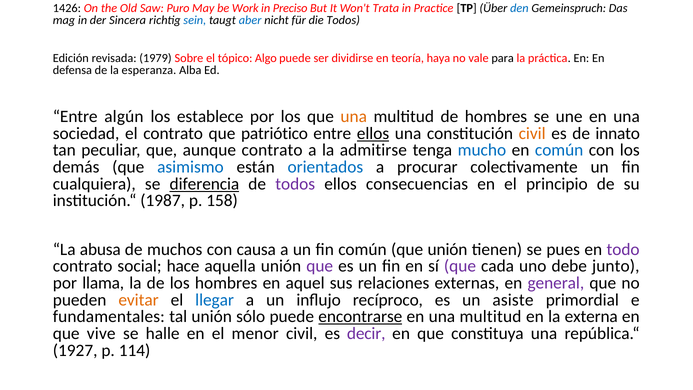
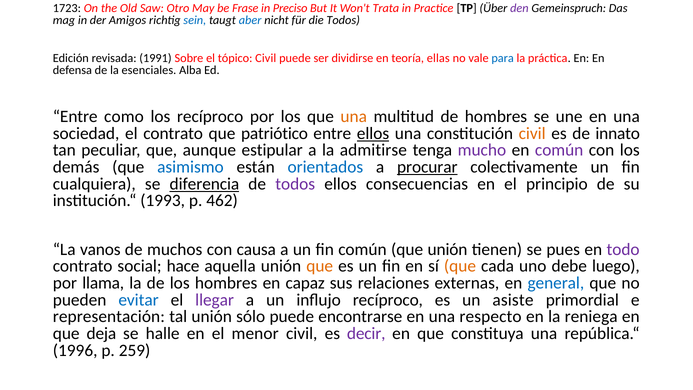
1426: 1426 -> 1723 (67, 8)
Puro: Puro -> Otro (178, 8)
Work: Work -> Frase (245, 8)
den colour: blue -> purple (519, 8)
Sincera: Sincera -> Amigos (128, 20)
1979: 1979 -> 1991 (155, 58)
tópico Algo: Algo -> Civil (266, 58)
haya: haya -> ellas (438, 58)
para colour: black -> blue (503, 58)
esperanza: esperanza -> esenciales (149, 70)
algún: algún -> como (124, 116)
los establece: establece -> recíproco (210, 116)
aunque contrato: contrato -> estipular (272, 150)
mucho colour: blue -> purple (482, 150)
común colour: blue -> purple (559, 150)
procurar underline: none -> present (427, 167)
1987: 1987 -> 1993 (163, 201)
158: 158 -> 462 (222, 201)
abusa: abusa -> vanos (100, 249)
que colour: purple -> orange (320, 266)
que colour: purple -> orange (460, 266)
junto: junto -> luego (616, 266)
aquel: aquel -> capaz (305, 283)
general colour: purple -> blue (556, 283)
evitar colour: orange -> blue (139, 300)
llegar colour: blue -> purple (215, 300)
fundamentales: fundamentales -> representación (109, 317)
encontrarse underline: present -> none (360, 317)
en una multitud: multitud -> respecto (491, 317)
externa: externa -> reniega (591, 317)
vive: vive -> deja (101, 333)
1927: 1927 -> 1996 (75, 350)
114: 114 -> 259 (135, 350)
